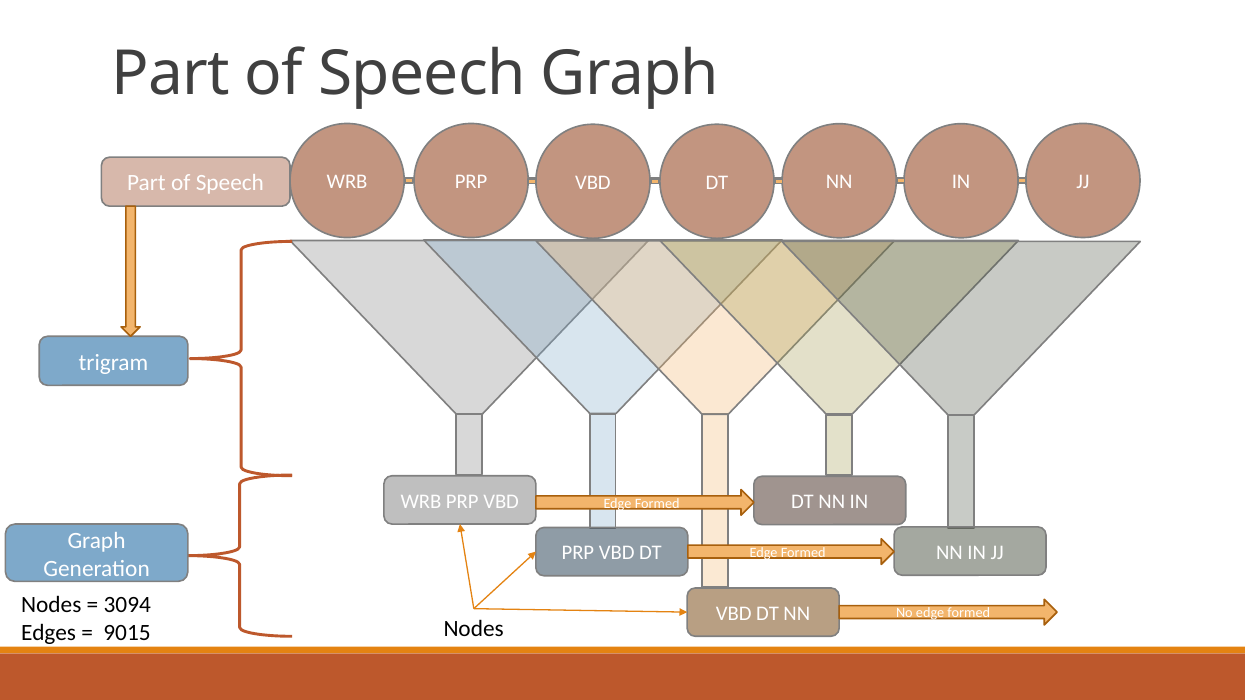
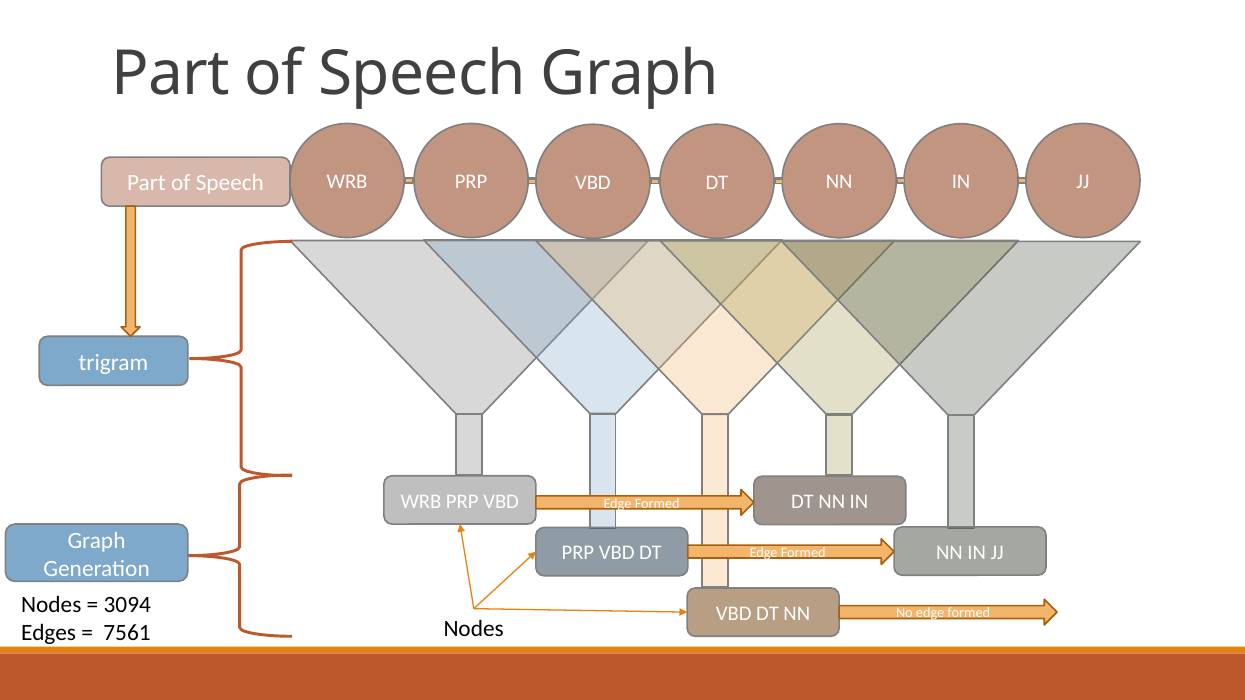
9015: 9015 -> 7561 (127, 633)
